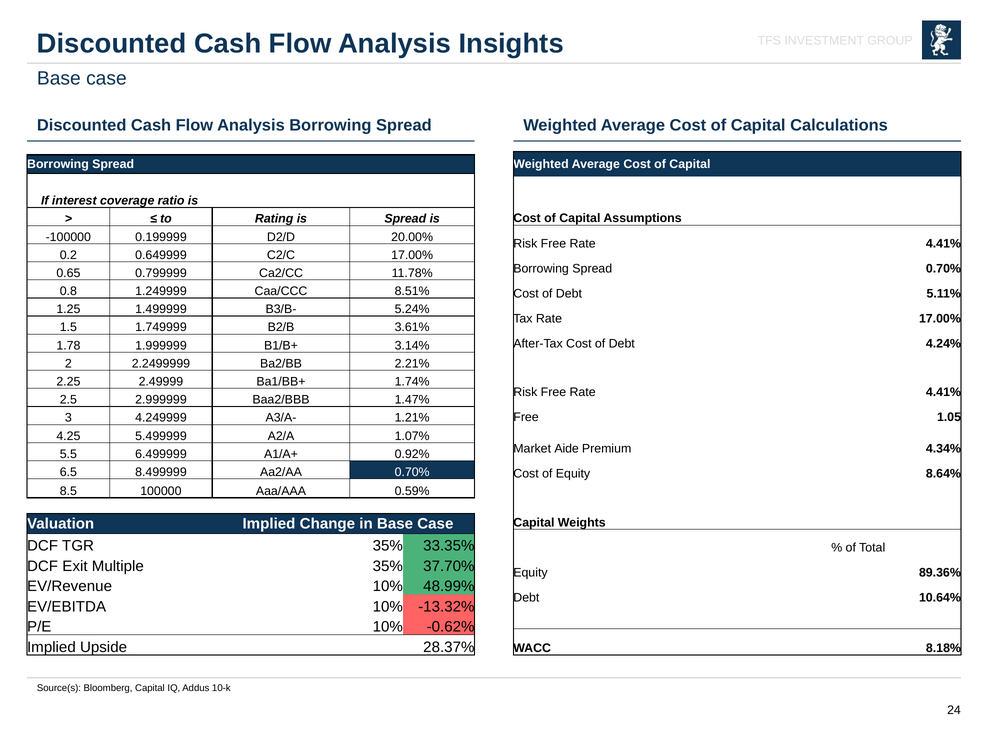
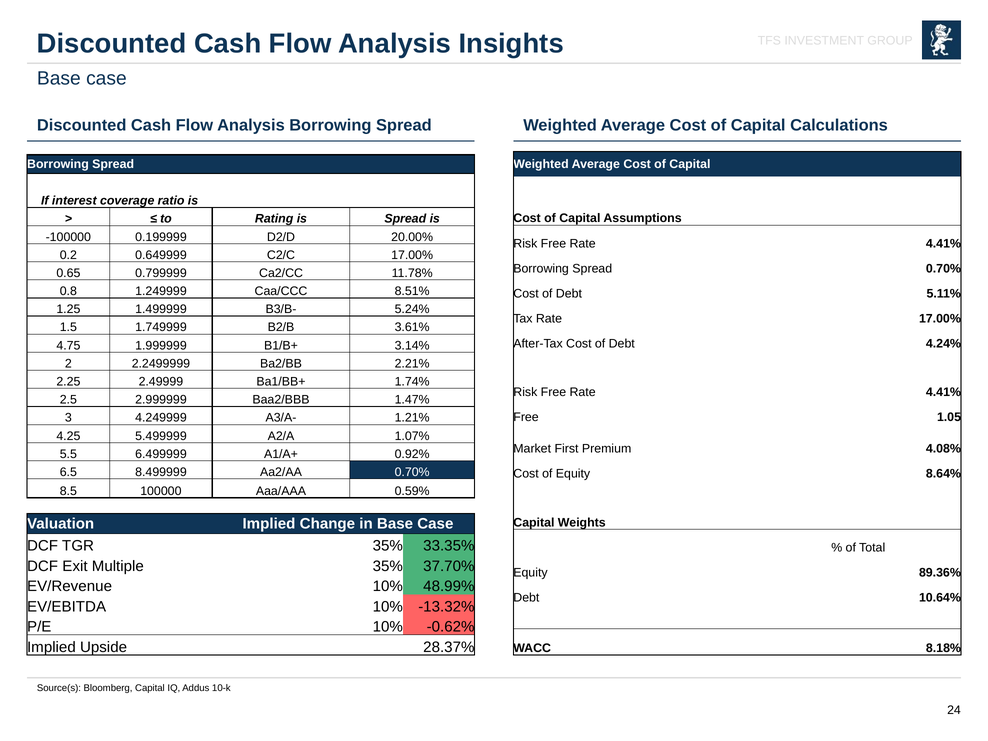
1.78: 1.78 -> 4.75 (68, 345)
Aide: Aide -> First (567, 449)
4.34%: 4.34% -> 4.08% (943, 449)
